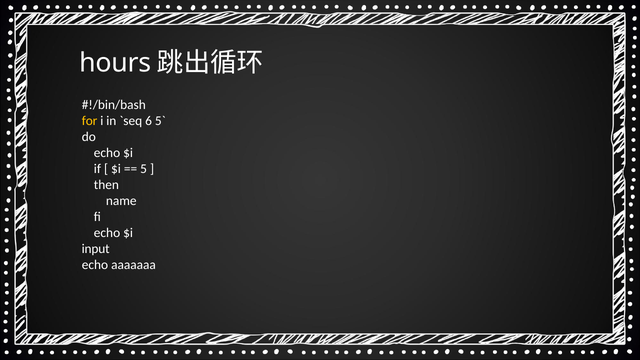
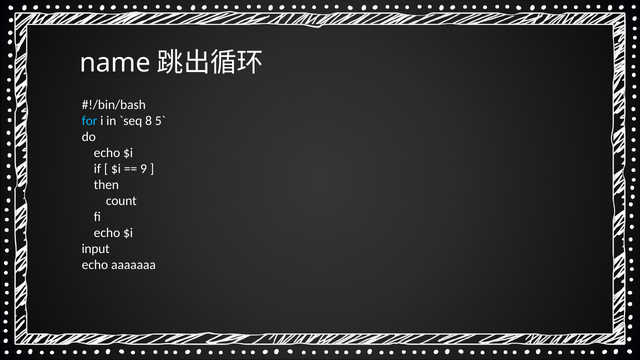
hours: hours -> name (115, 63)
for colour: yellow -> light blue (90, 121)
6: 6 -> 8 (149, 121)
5: 5 -> 9 (144, 169)
name: name -> count (121, 201)
